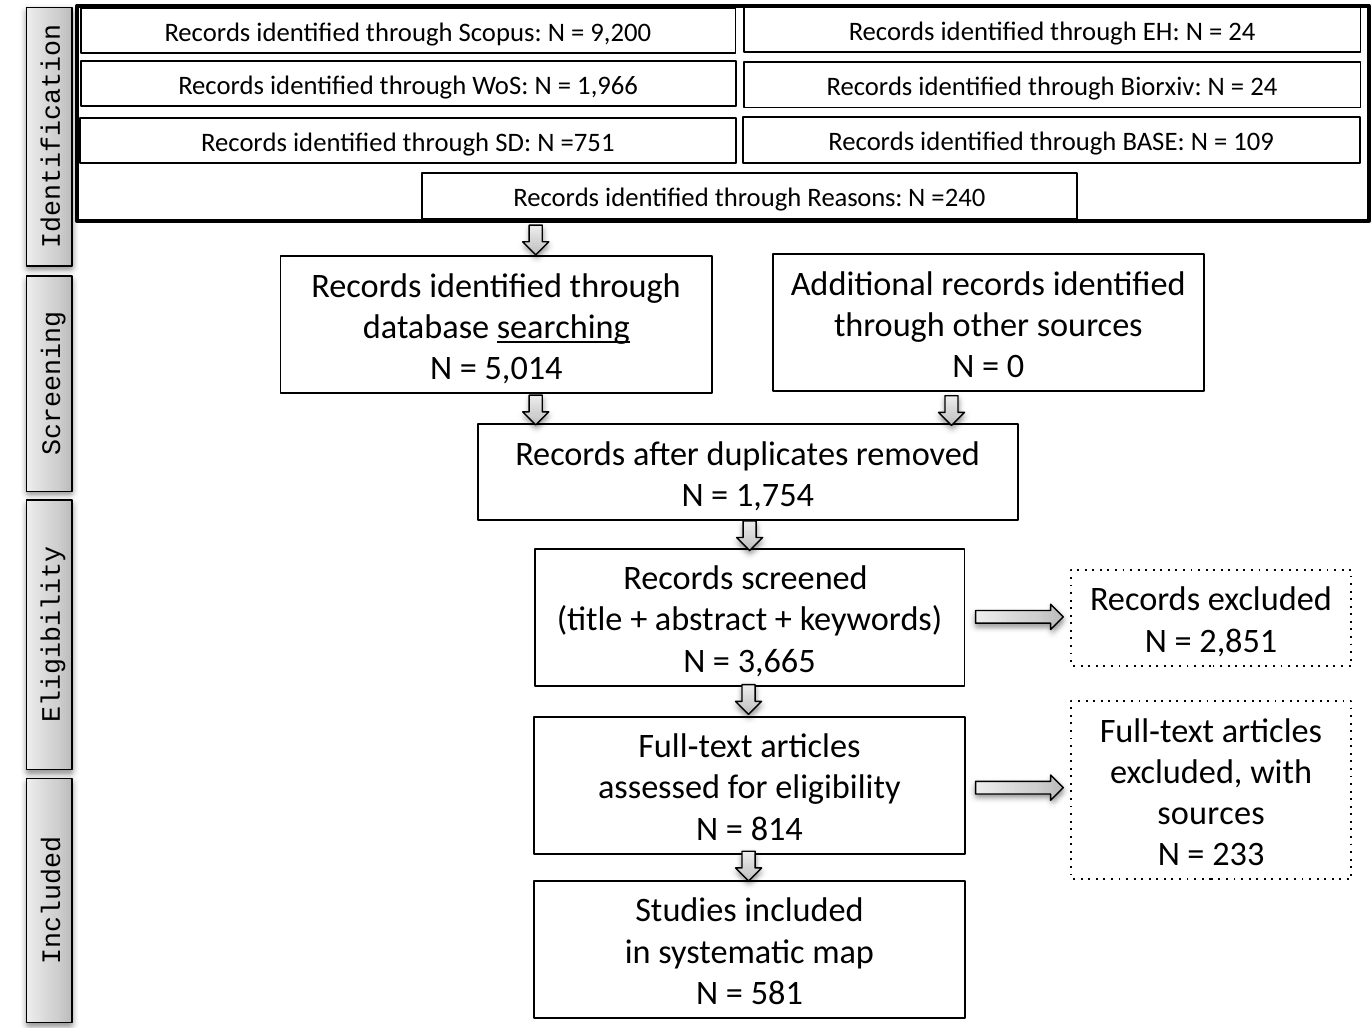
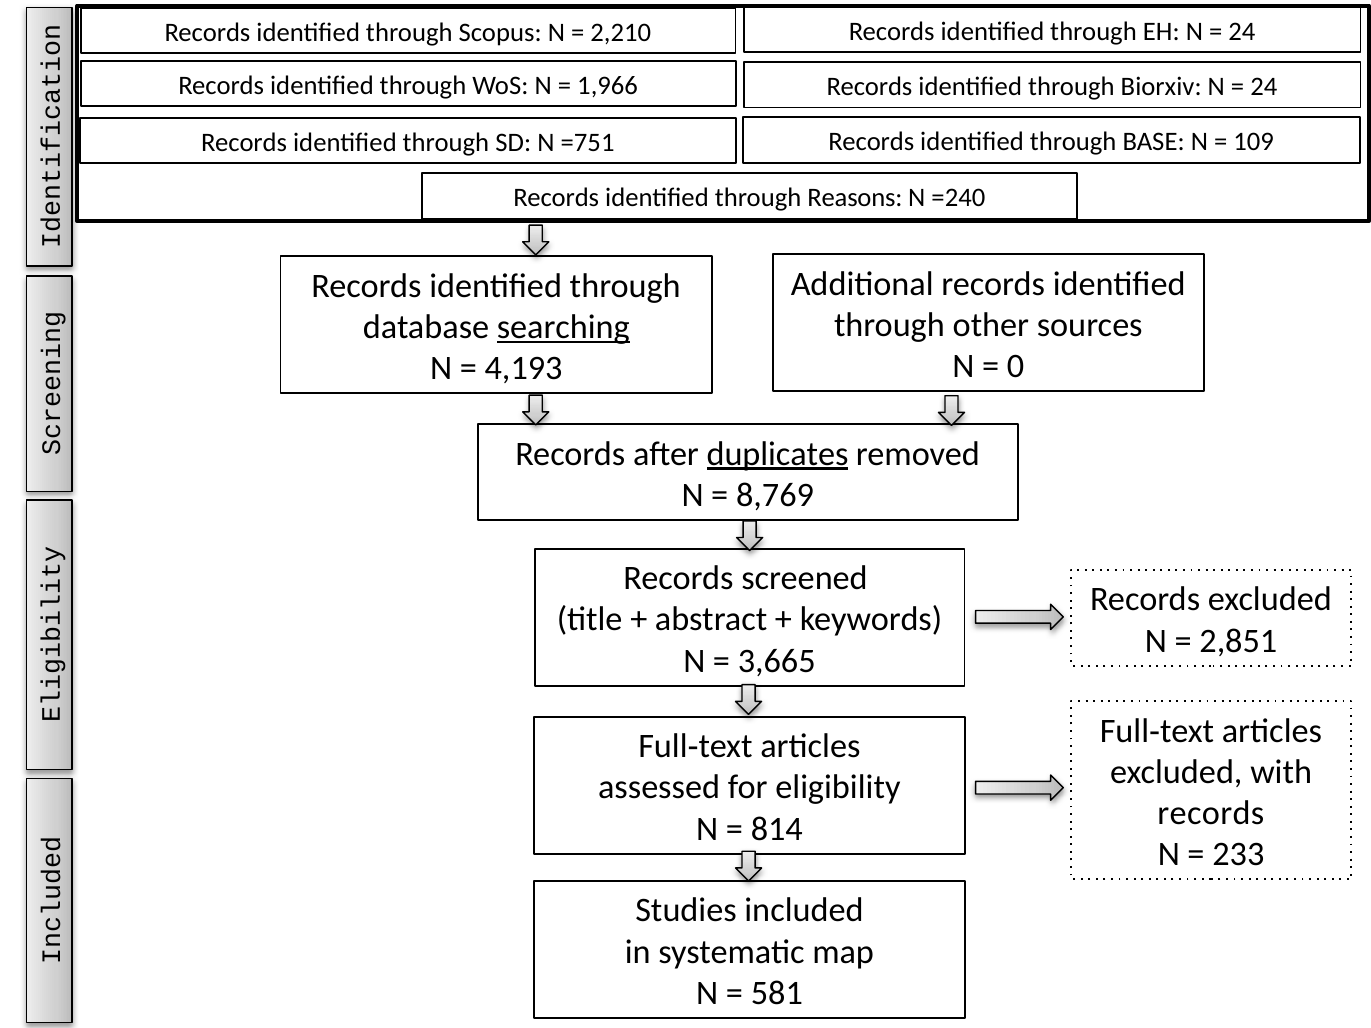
9,200: 9,200 -> 2,210 (621, 33)
5,014: 5,014 -> 4,193 (524, 368)
duplicates underline: none -> present (778, 454)
1,754: 1,754 -> 8,769 (775, 495)
sources: sources -> records (1211, 813)
